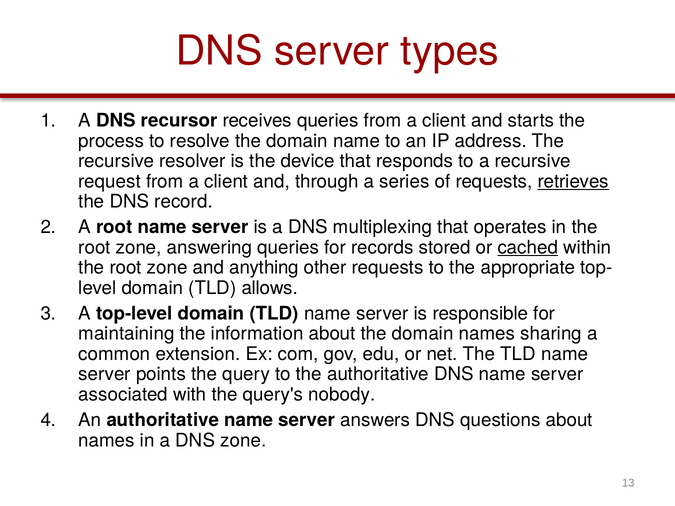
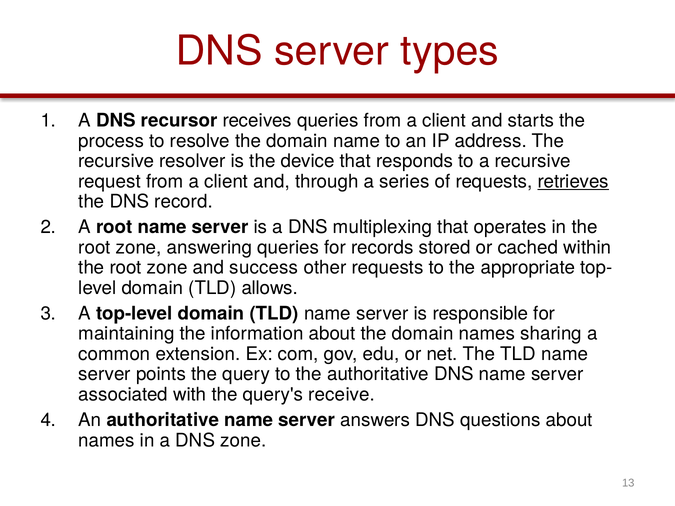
cached underline: present -> none (528, 248)
anything: anything -> success (264, 268)
nobody: nobody -> receive (342, 395)
